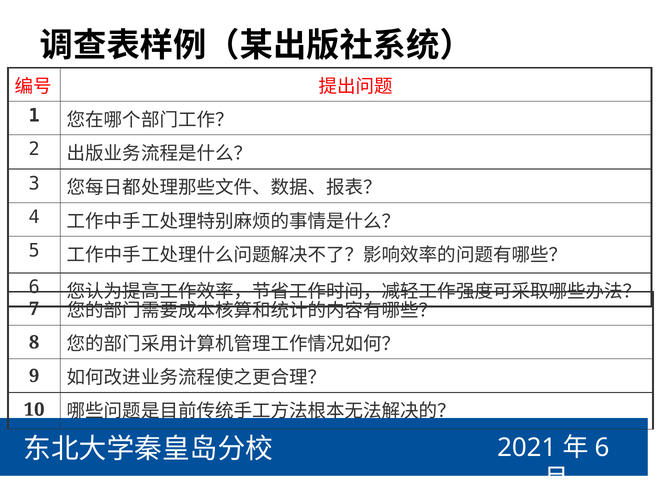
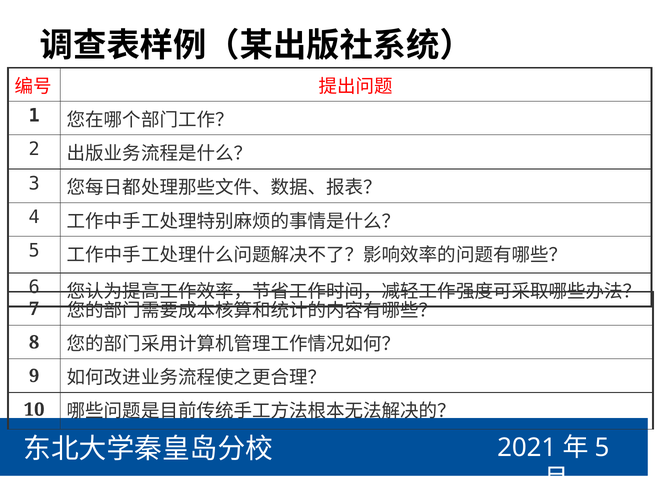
6: 6 -> 5 (602, 447)
